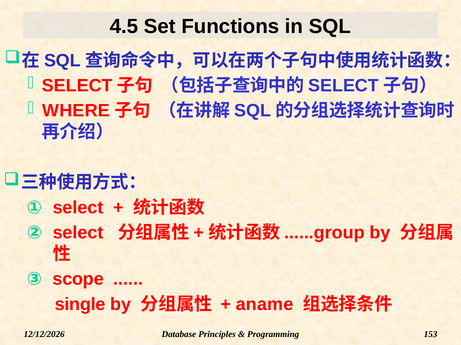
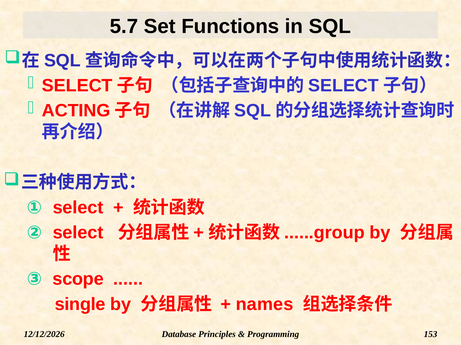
4.5: 4.5 -> 5.7 (124, 26)
WHERE: WHERE -> ACTING (76, 111)
aname: aname -> names (265, 305)
